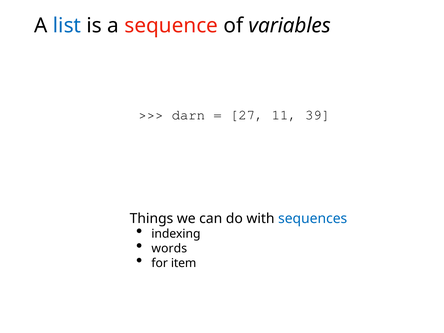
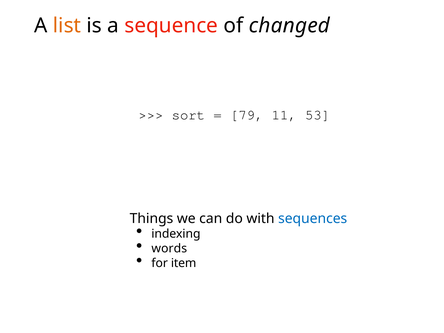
list colour: blue -> orange (67, 26)
variables: variables -> changed (289, 26)
darn: darn -> sort (189, 115)
27: 27 -> 79 (247, 115)
39: 39 -> 53 (318, 115)
